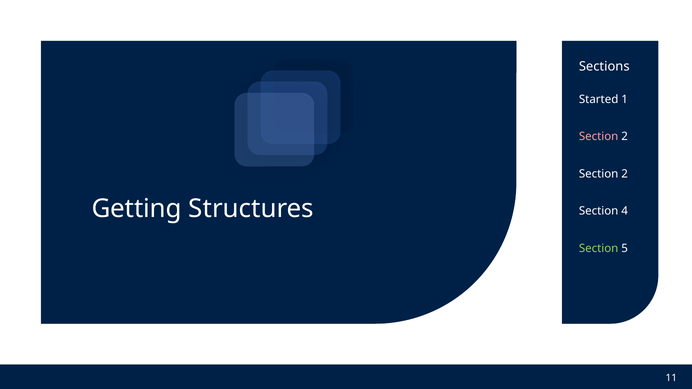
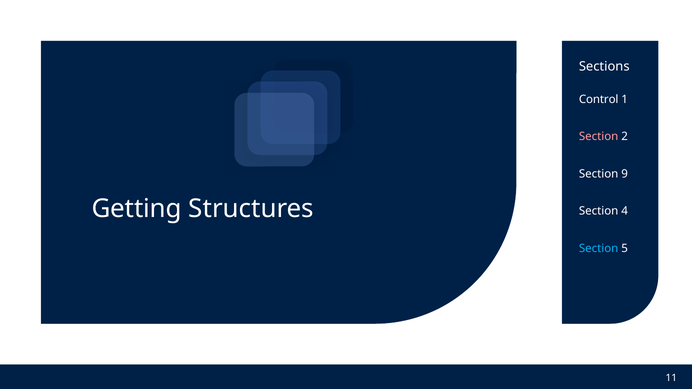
Started: Started -> Control (599, 99)
2: 2 -> 9 (625, 174)
Section colour: light green -> light blue (599, 248)
